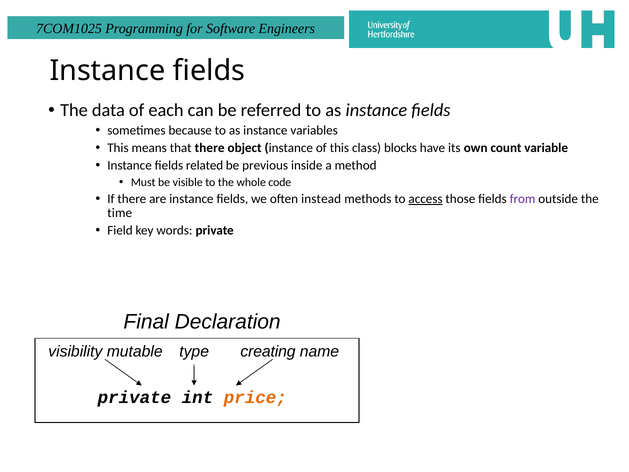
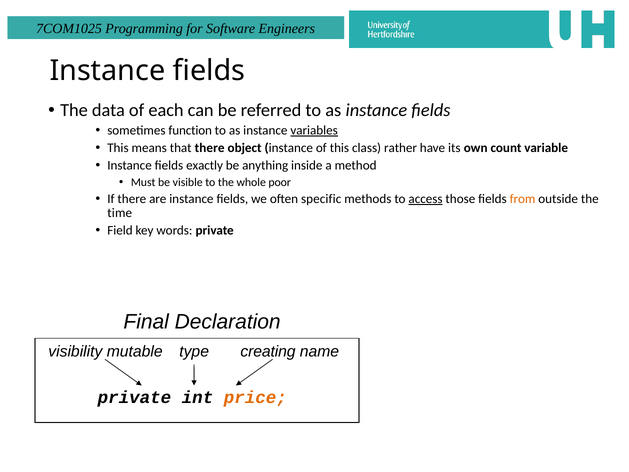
because: because -> function (190, 130)
variables underline: none -> present (314, 130)
blocks: blocks -> rather (401, 148)
related: related -> exactly (205, 165)
previous: previous -> anything (265, 165)
code: code -> poor (280, 182)
instead: instead -> specific (321, 199)
from colour: purple -> orange (523, 199)
